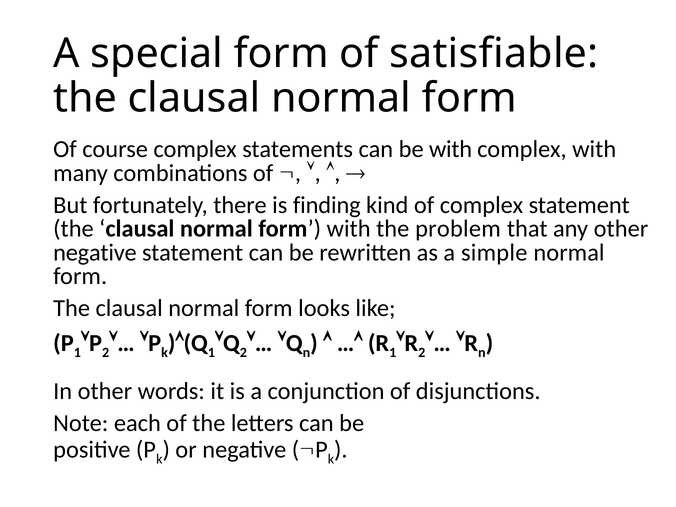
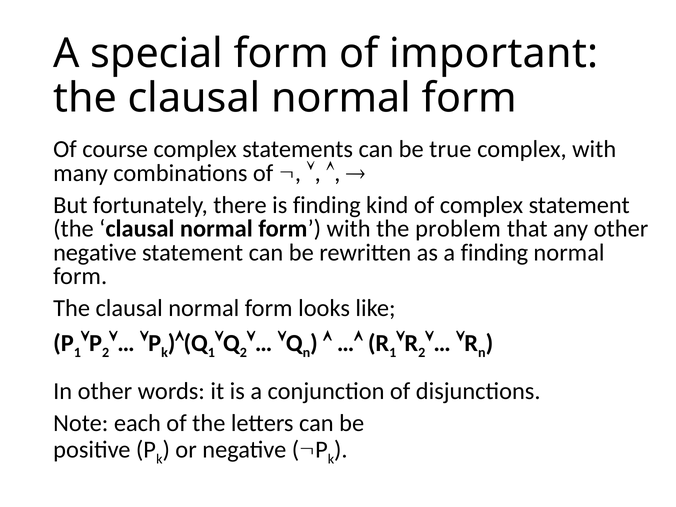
satisfiable: satisfiable -> important (494, 53)
be with: with -> true (450, 149)
a simple: simple -> finding (494, 253)
